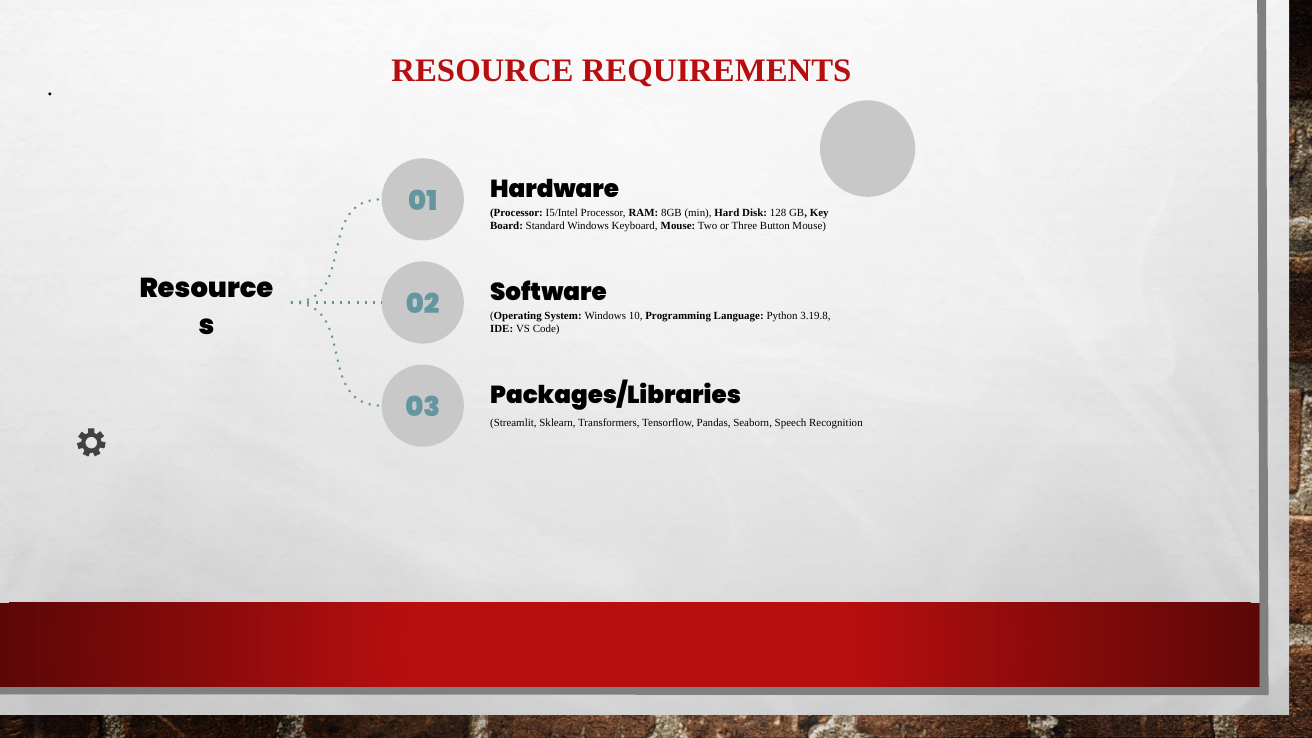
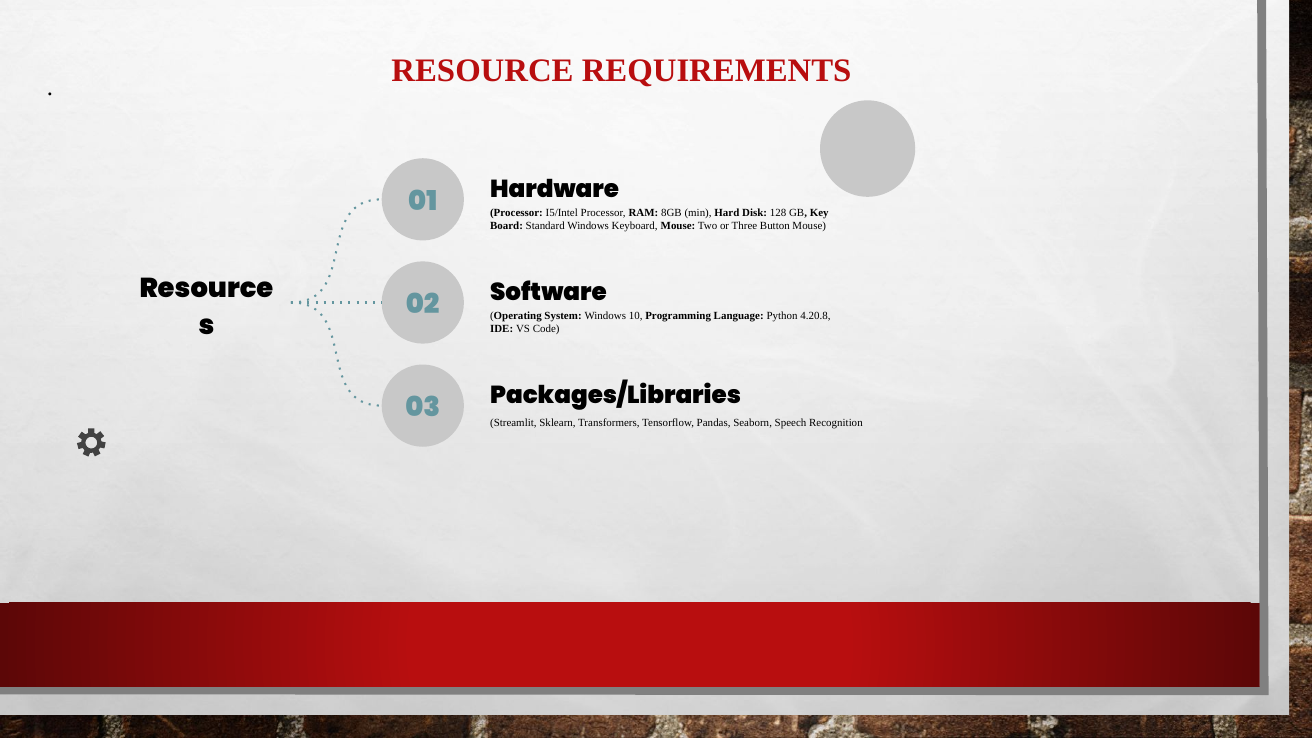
3.19.8: 3.19.8 -> 4.20.8 (815, 316)
